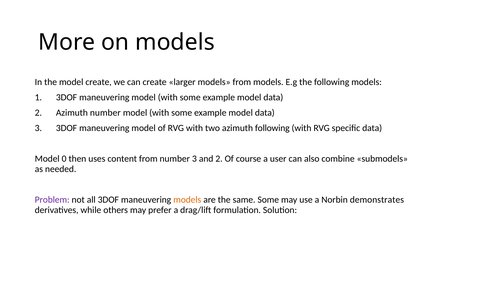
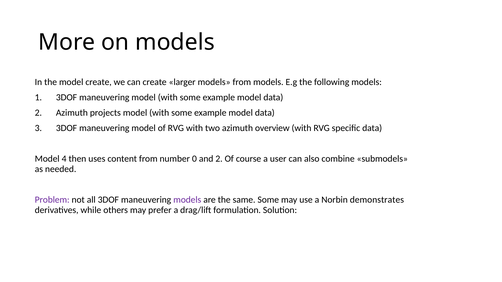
Azimuth number: number -> projects (105, 113)
azimuth following: following -> overview (272, 128)
0: 0 -> 4 (64, 159)
number 3: 3 -> 0 (194, 159)
models colour: orange -> purple (187, 200)
